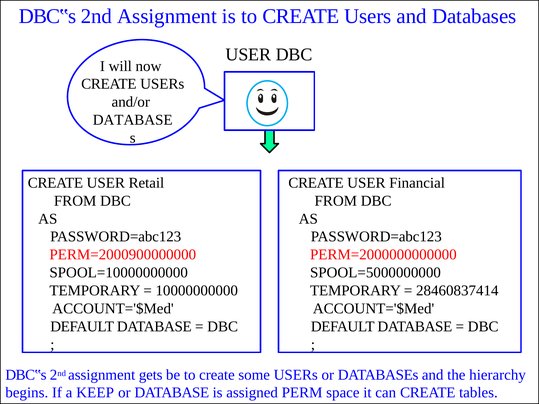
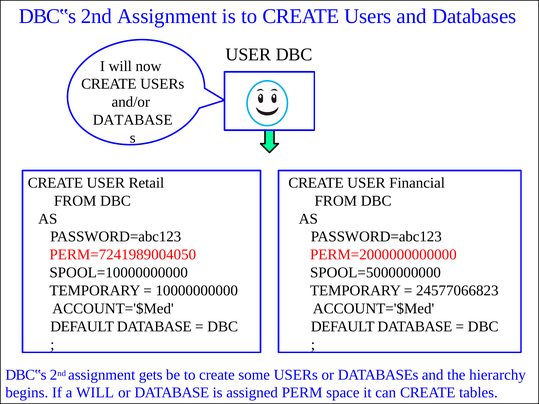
PERM=2000900000000: PERM=2000900000000 -> PERM=7241989004050 (123, 255)
28460837414: 28460837414 -> 24577066823 (457, 291)
a KEEP: KEEP -> WILL (95, 393)
